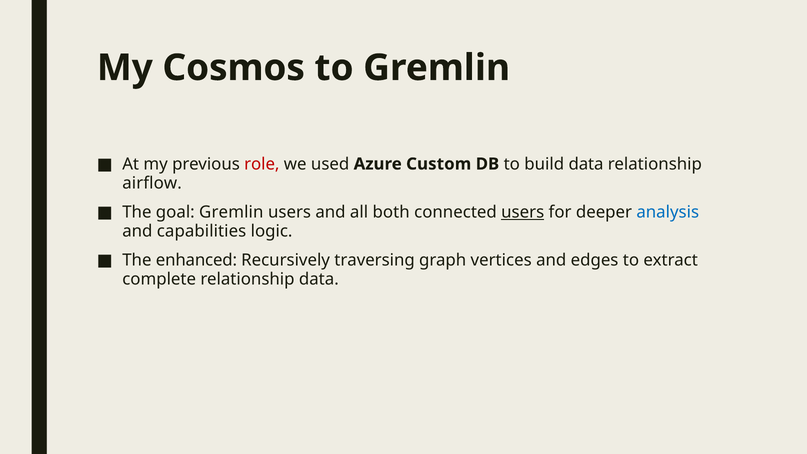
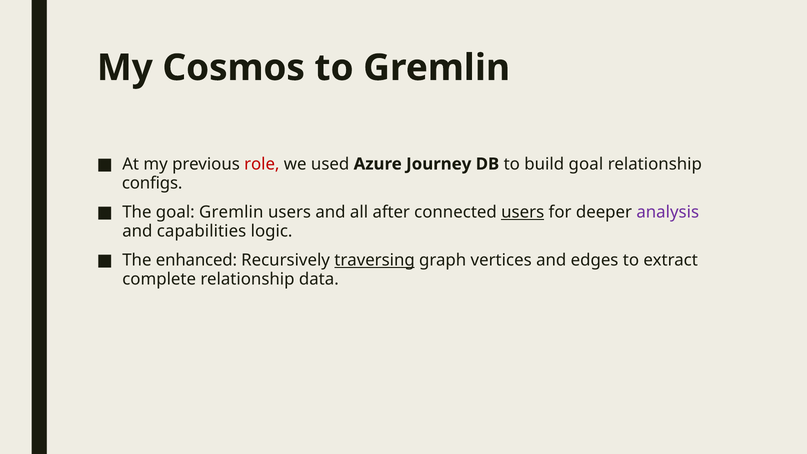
Custom: Custom -> Journey (439, 164)
build data: data -> goal (586, 164)
airflow: airflow -> configs (152, 183)
both: both -> after (391, 212)
analysis colour: blue -> purple (668, 212)
traversing underline: none -> present (375, 260)
